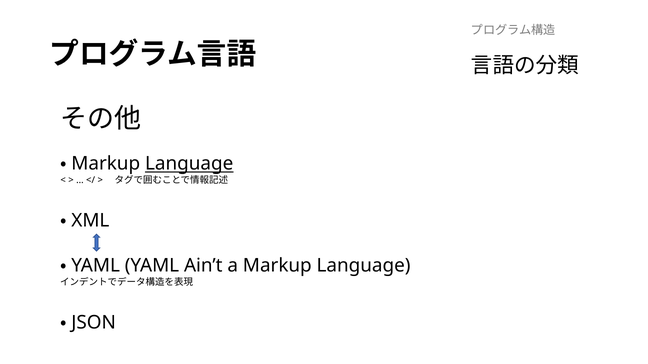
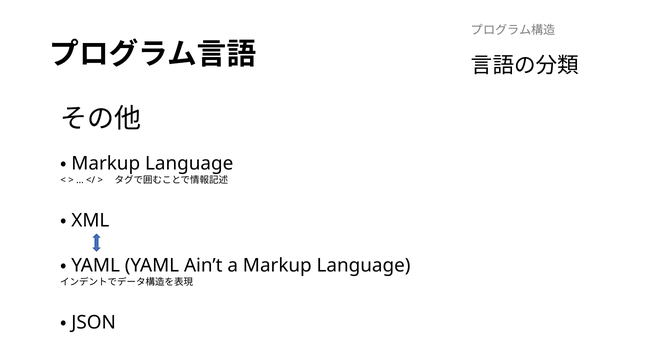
Language underline: present -> none (189, 164)
